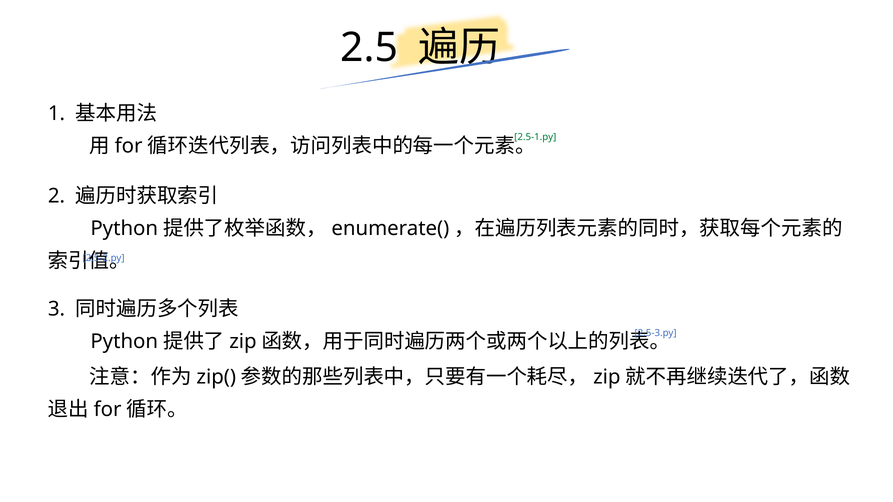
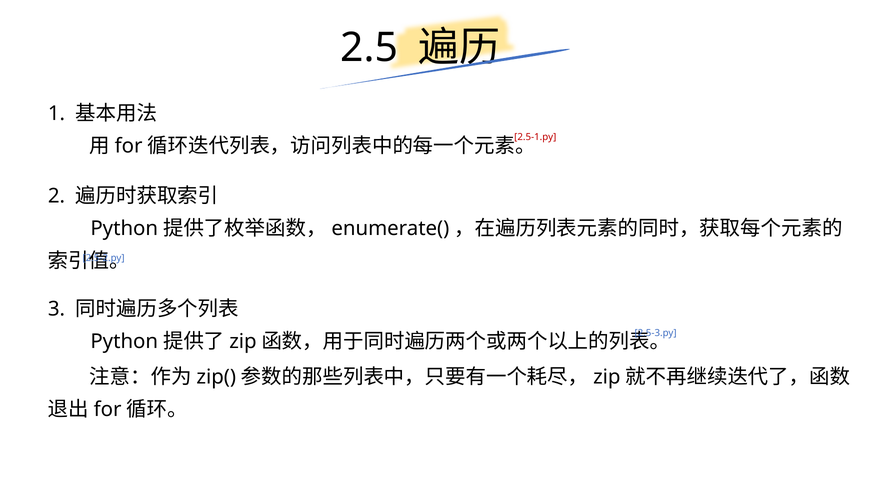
2.5-1.py colour: green -> red (535, 137)
